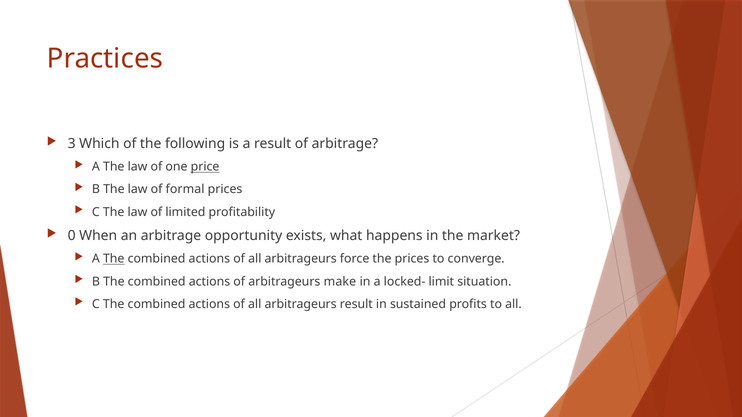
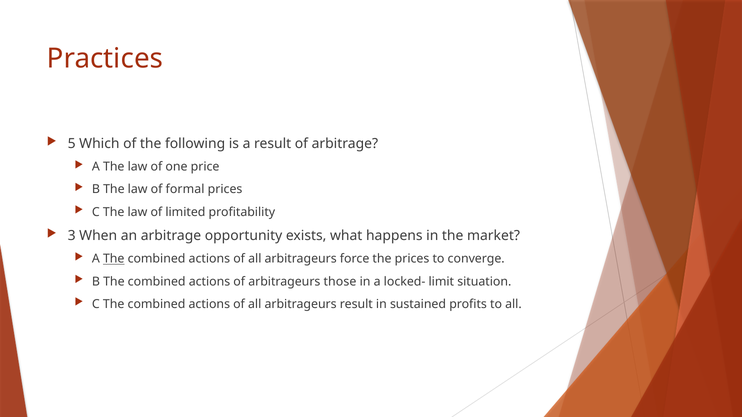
3: 3 -> 5 (72, 144)
price underline: present -> none (205, 167)
0: 0 -> 3 (72, 236)
make: make -> those (340, 282)
